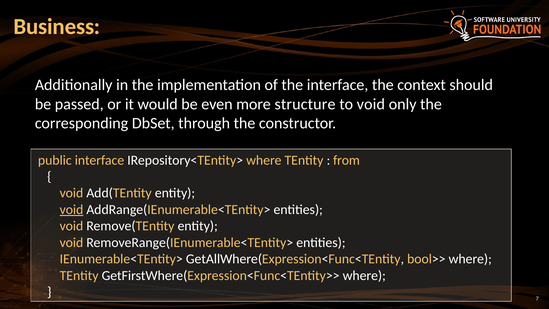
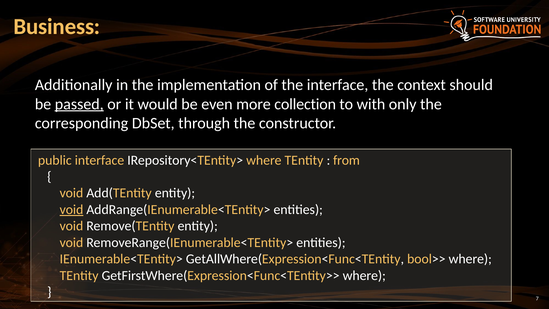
passed underline: none -> present (79, 104)
structure: structure -> collection (305, 104)
to void: void -> with (371, 104)
